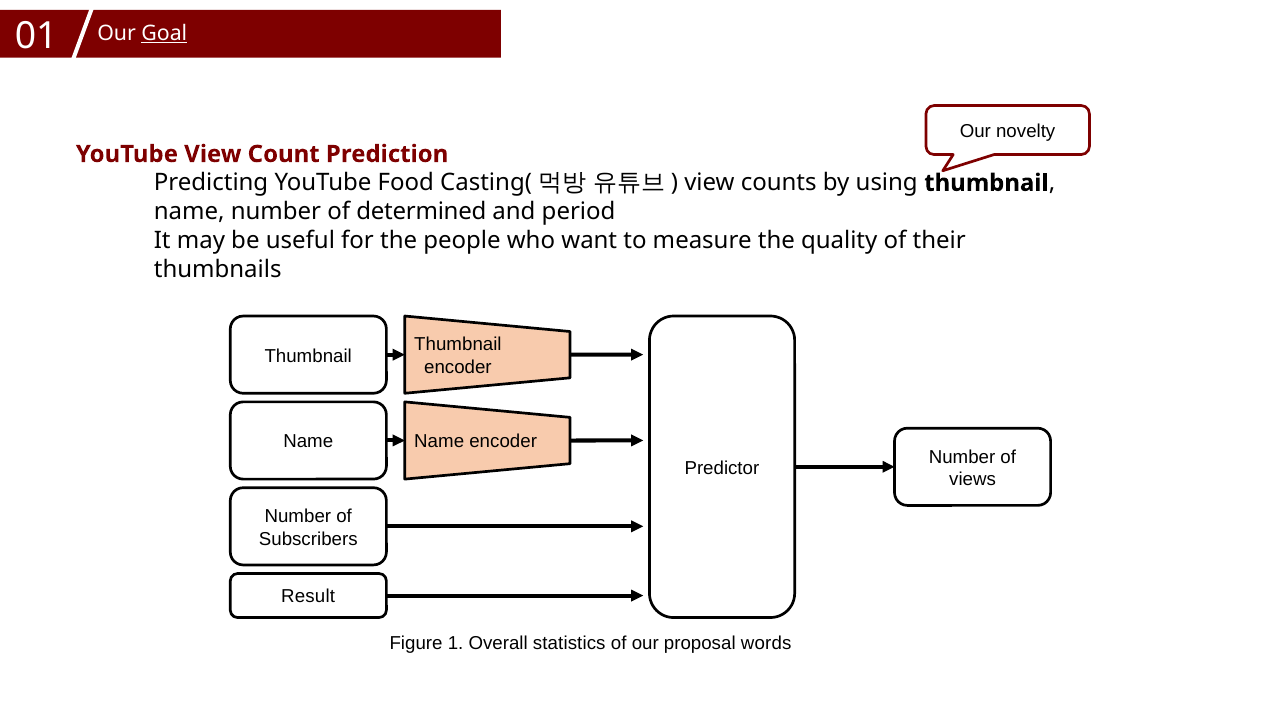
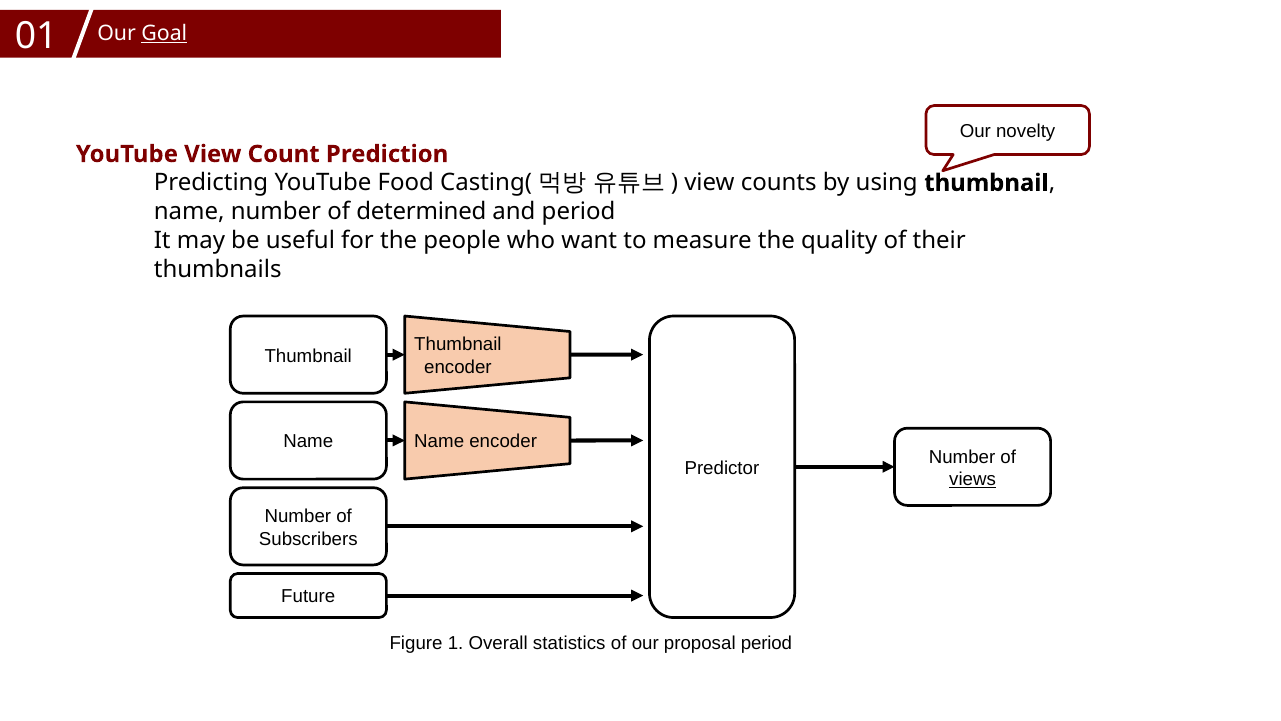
views underline: none -> present (973, 479)
Result: Result -> Future (308, 596)
proposal words: words -> period (766, 643)
